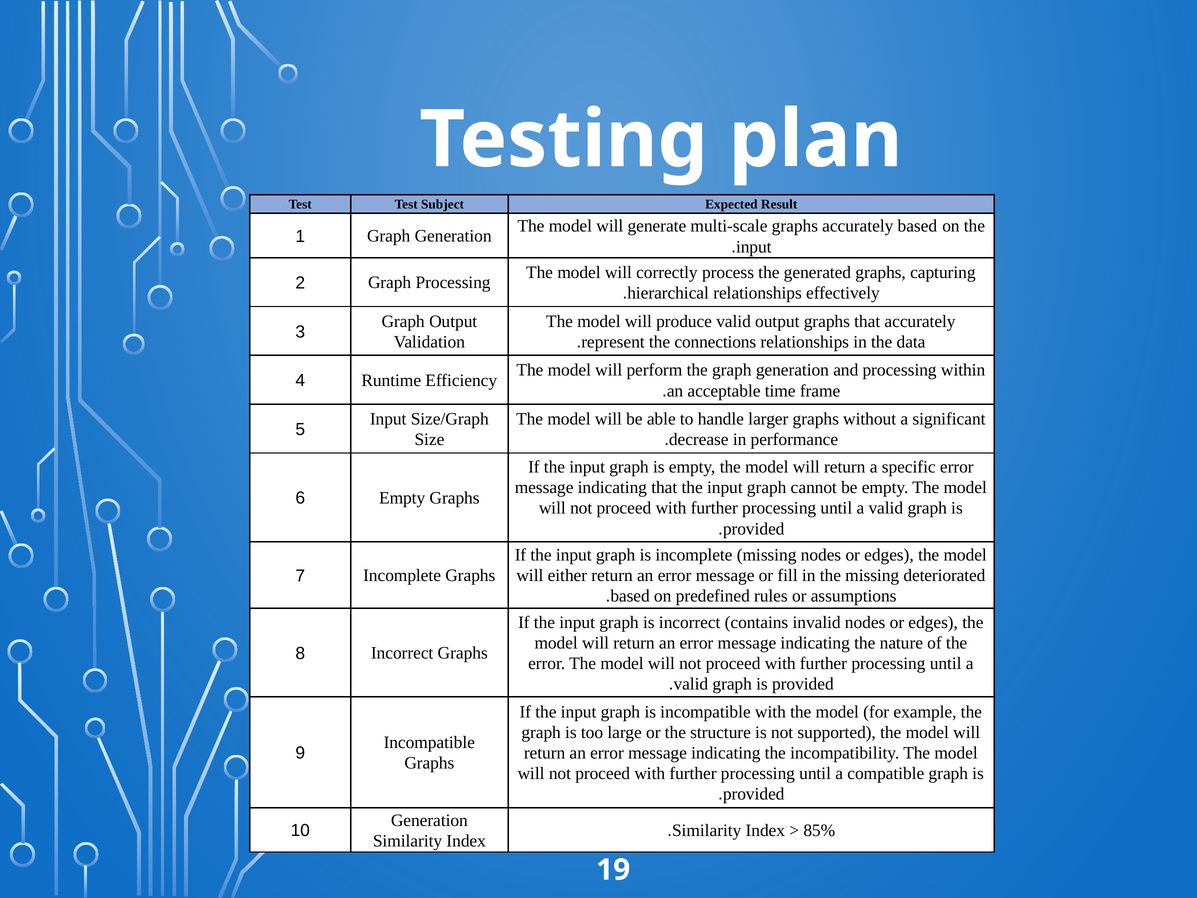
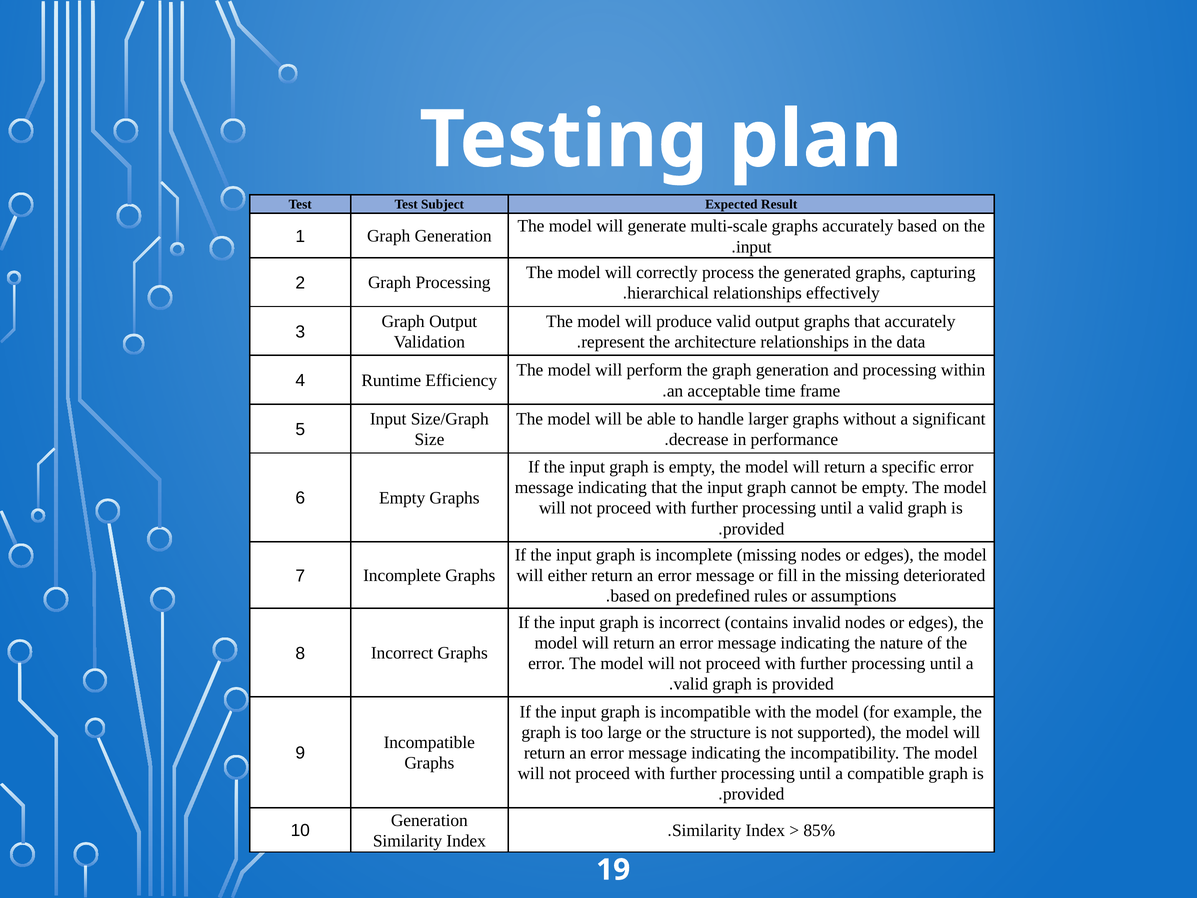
connections: connections -> architecture (715, 342)
